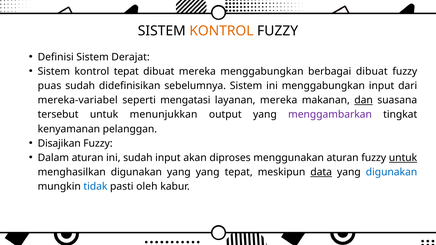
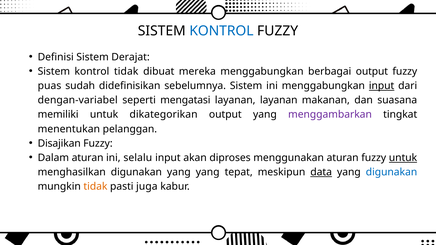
KONTROL colour: orange -> blue (221, 31)
kontrol tepat: tepat -> tidak (126, 71)
berbagai dibuat: dibuat -> output (372, 71)
input underline: none -> present (382, 86)
mereka-variabel: mereka-variabel -> dengan-variabel (78, 100)
layanan mereka: mereka -> layanan (279, 100)
dan underline: present -> none (364, 100)
tersebut: tersebut -> memiliki (58, 115)
menunjukkan: menunjukkan -> dikategorikan (164, 115)
kenyamanan: kenyamanan -> menentukan (69, 129)
ini sudah: sudah -> selalu (138, 158)
tidak colour: blue -> orange (95, 187)
oleh: oleh -> juga (147, 187)
